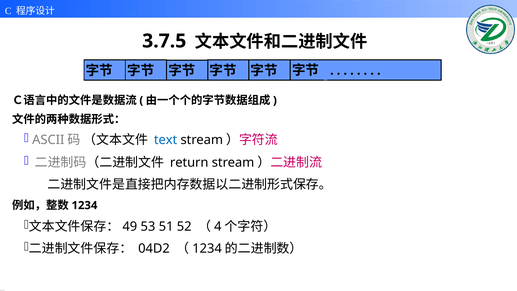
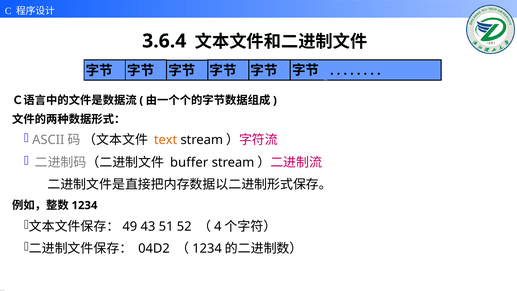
3.7.5: 3.7.5 -> 3.6.4 (164, 41)
text colour: blue -> orange (166, 140)
return: return -> buffer (189, 163)
53: 53 -> 43 (148, 226)
